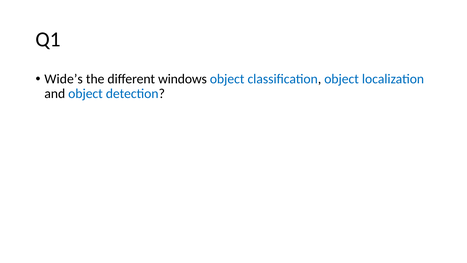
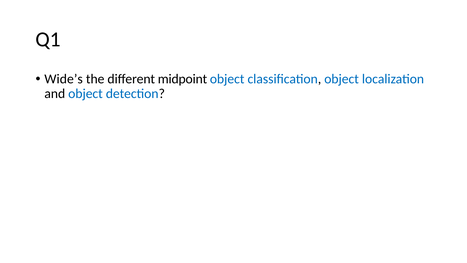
windows: windows -> midpoint (183, 79)
